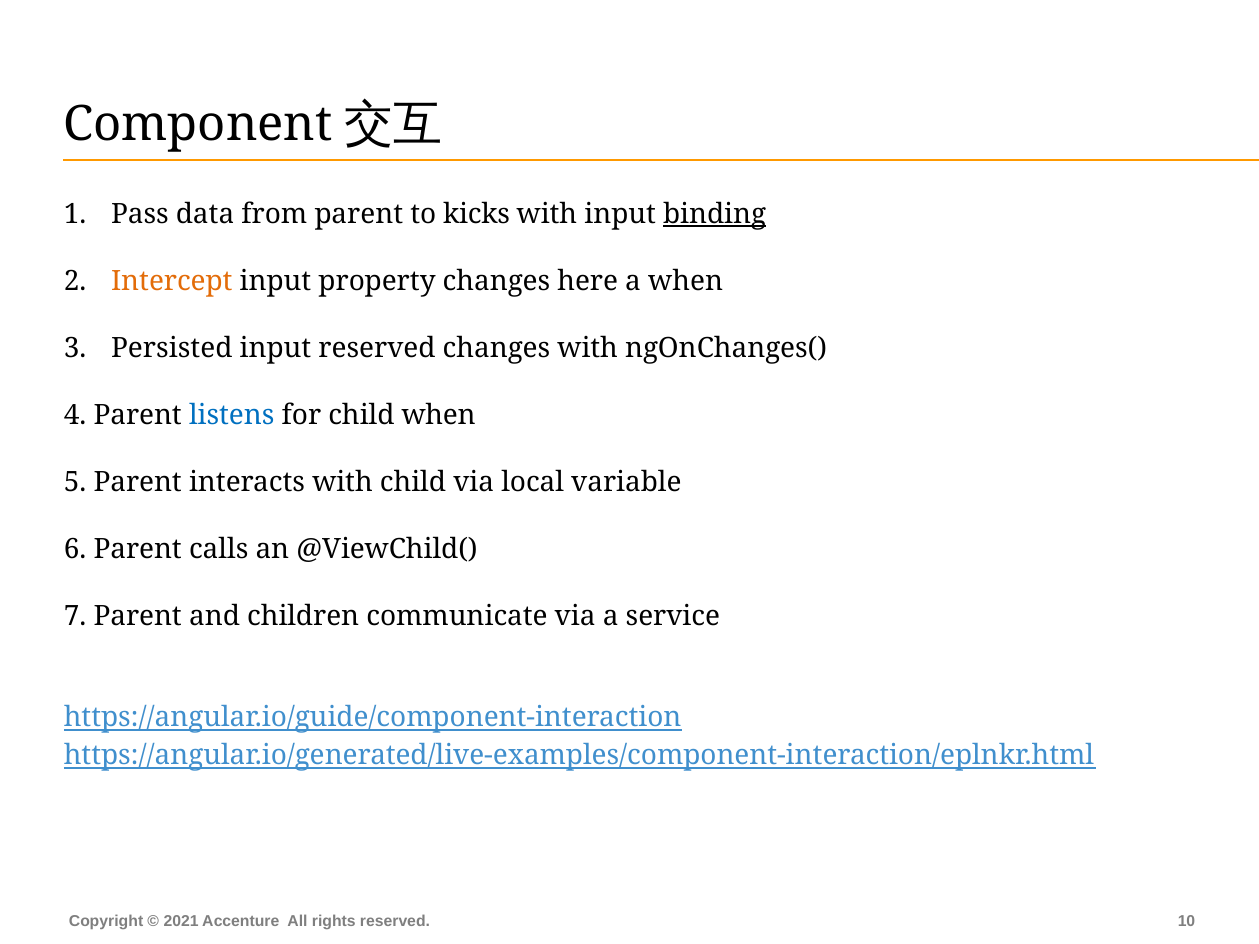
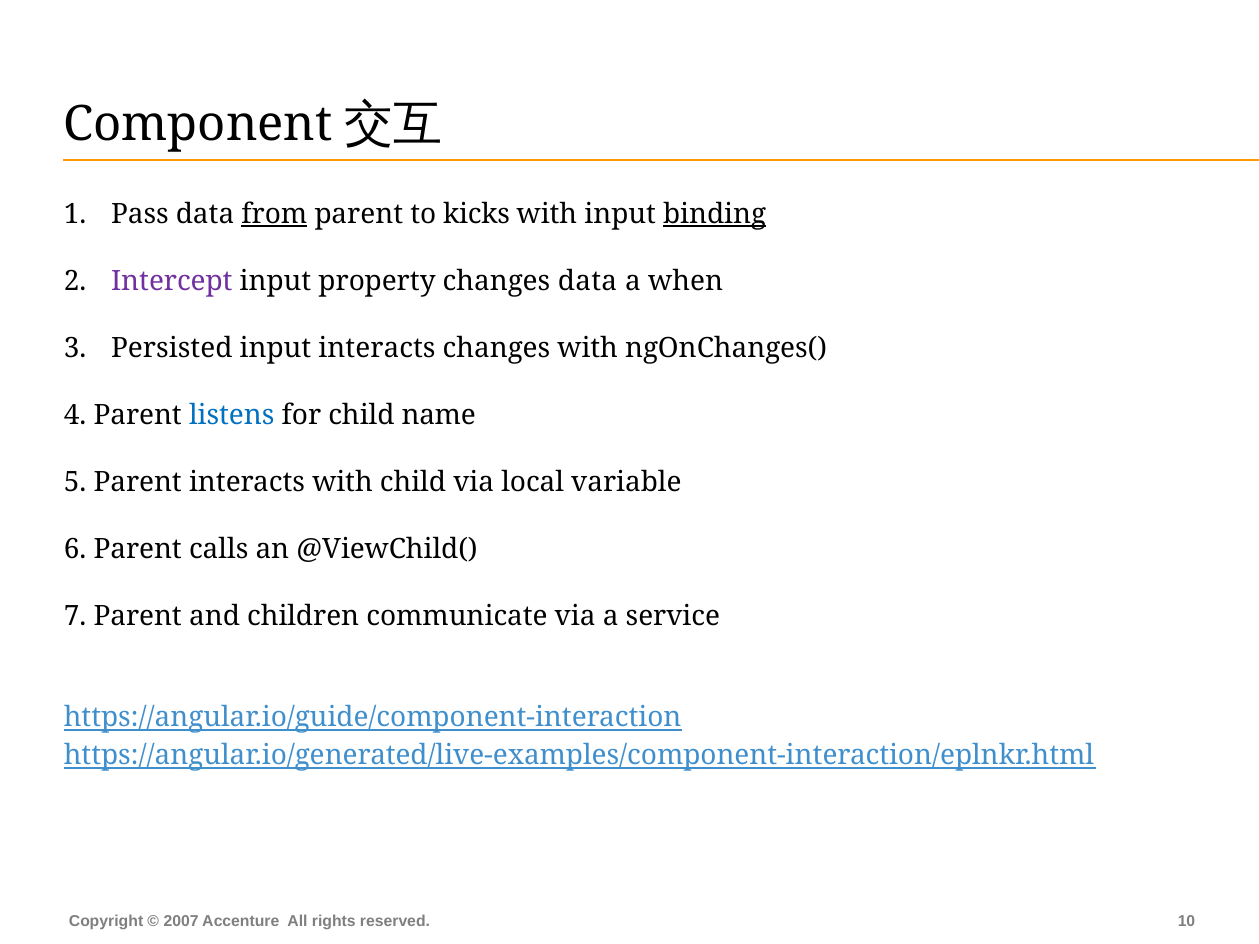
from underline: none -> present (274, 214)
Intercept colour: orange -> purple (172, 281)
changes here: here -> data (588, 281)
input reserved: reserved -> interacts (377, 348)
child when: when -> name (439, 415)
2021: 2021 -> 2007 (181, 921)
